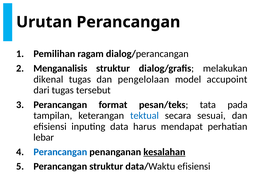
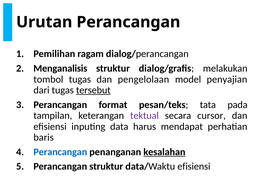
dikenal: dikenal -> tombol (48, 79)
accupoint: accupoint -> penyajian (227, 79)
tersebut underline: none -> present (93, 90)
tektual colour: blue -> purple (145, 116)
sesuai: sesuai -> cursor (211, 116)
lebar: lebar -> baris (44, 137)
